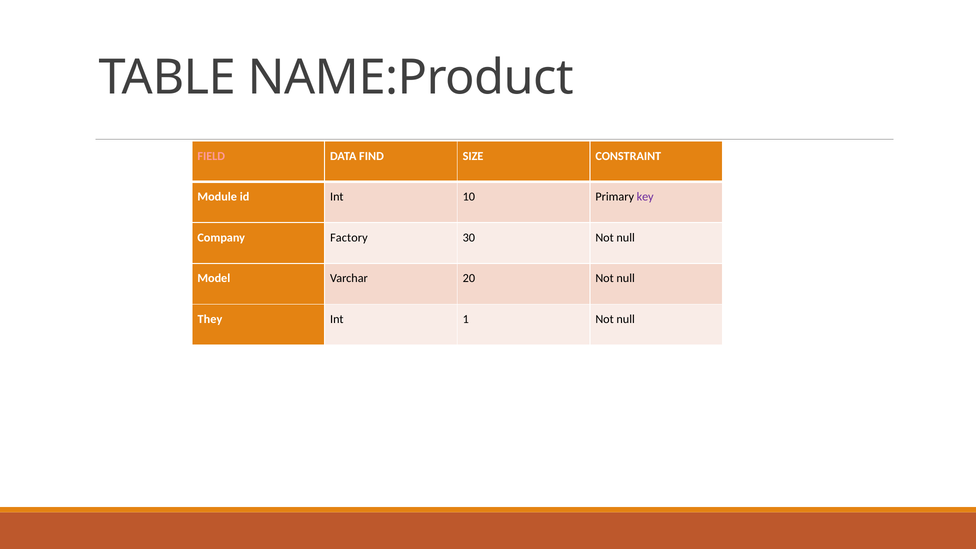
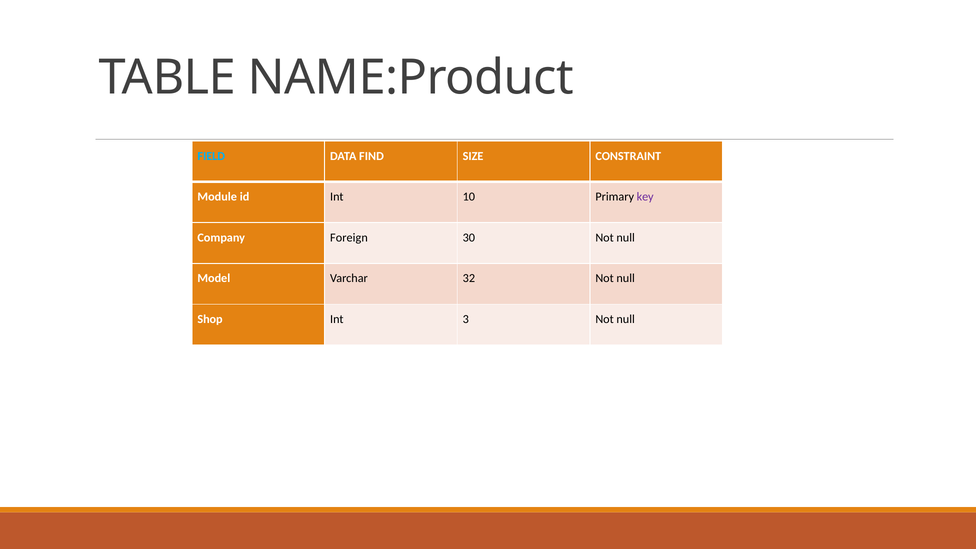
FIELD colour: pink -> light blue (211, 156)
Factory: Factory -> Foreign (349, 238)
20: 20 -> 32 (469, 278)
They: They -> Shop (210, 319)
1: 1 -> 3 (466, 319)
